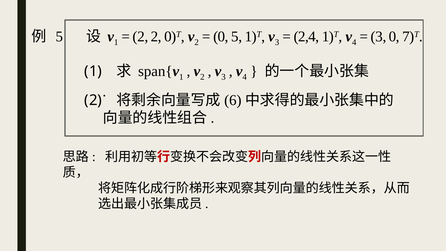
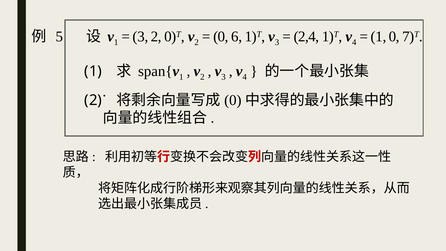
2: 2 -> 3 (140, 37)
0 5: 5 -> 6 (237, 37)
3: 3 -> 1 (378, 37)
6: 6 -> 0 (233, 100)
